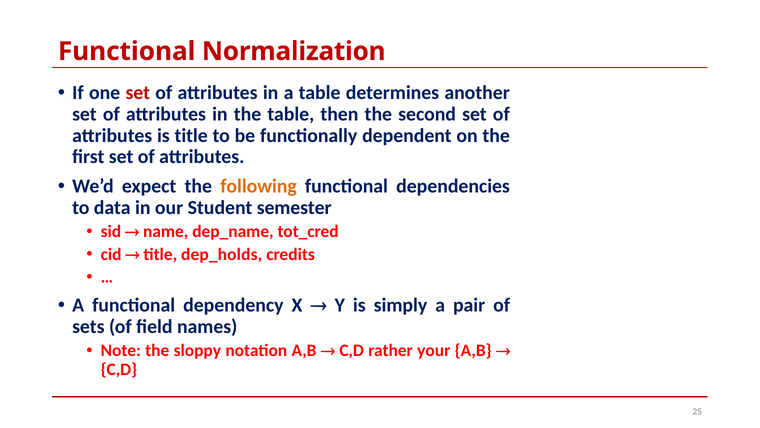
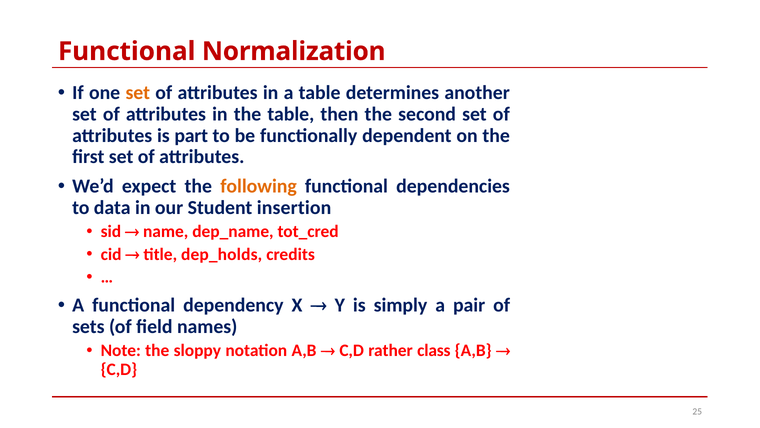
set colour: red -> orange (138, 93)
is title: title -> part (191, 135)
semester: semester -> insertion (294, 207)
your: your -> class (434, 350)
